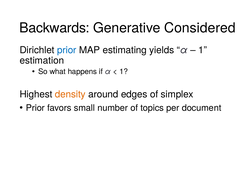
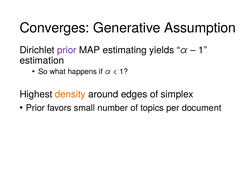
Backwards: Backwards -> Converges (54, 28)
Considered: Considered -> Assumption (200, 28)
prior colour: blue -> purple (67, 50)
